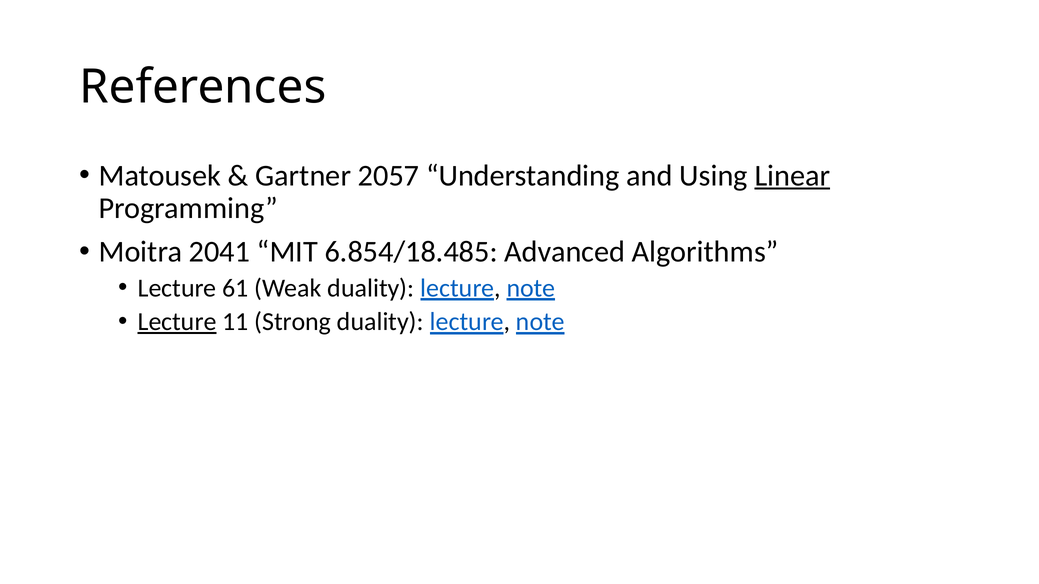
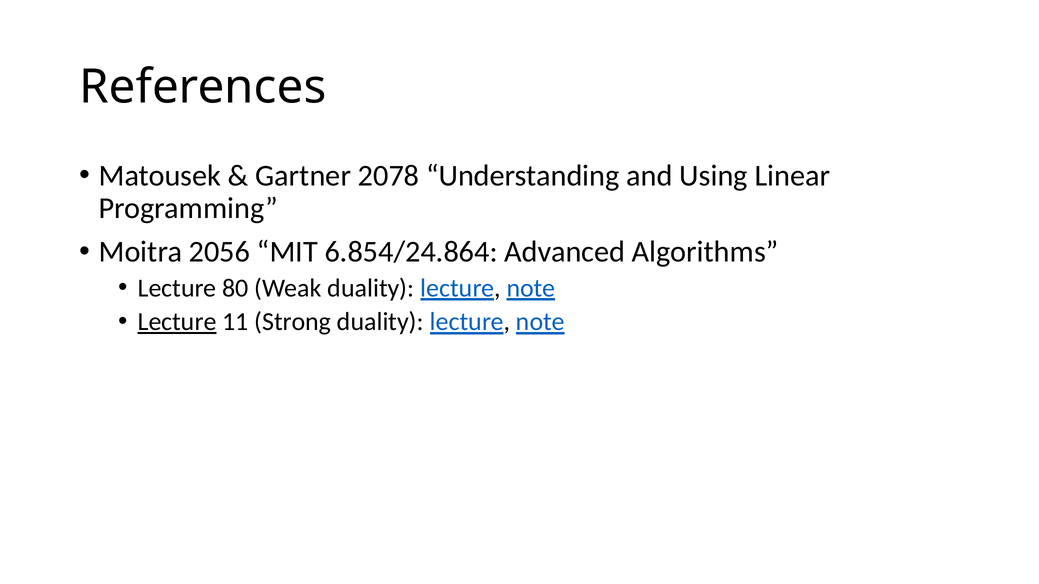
2057: 2057 -> 2078 (389, 176)
Linear underline: present -> none (792, 176)
2041: 2041 -> 2056 (219, 252)
6.854/18.485: 6.854/18.485 -> 6.854/24.864 (411, 252)
61: 61 -> 80 (235, 288)
